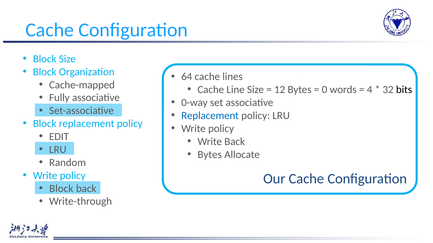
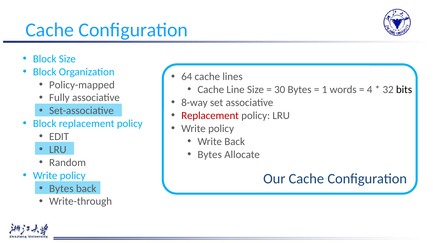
Cache-mapped: Cache-mapped -> Policy-mapped (82, 85)
12: 12 -> 30 (280, 90)
0: 0 -> 1 (325, 90)
0-way: 0-way -> 8-way (194, 103)
Replacement colour: blue -> red (210, 116)
Block: Block -> Bytes (61, 189)
